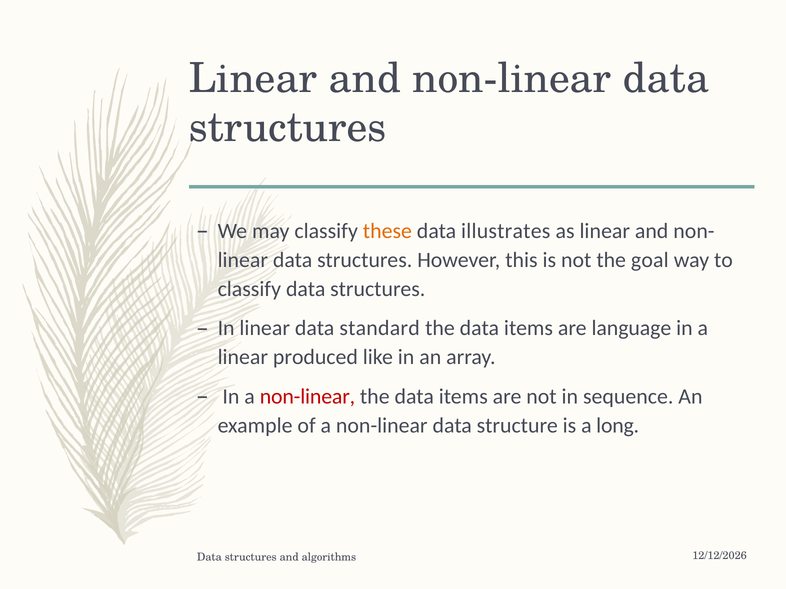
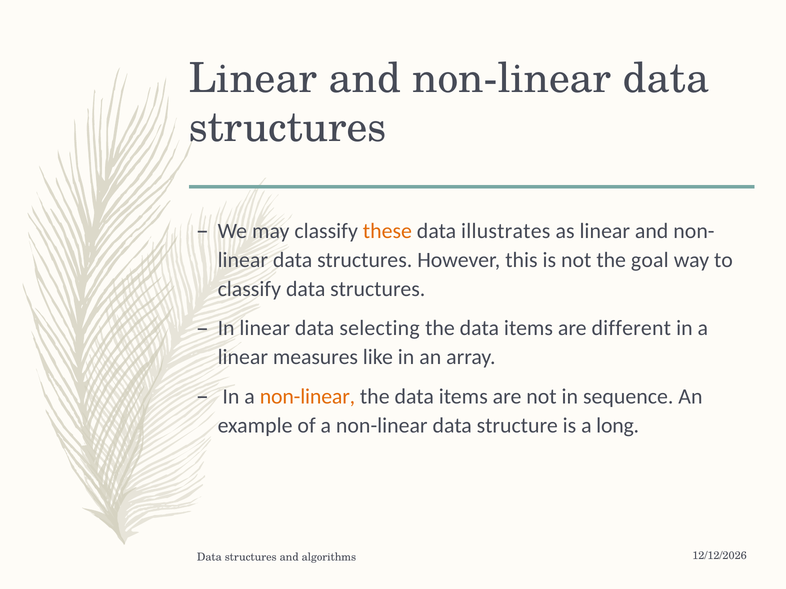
standard: standard -> selecting (380, 328)
language: language -> different (631, 328)
produced: produced -> measures (315, 358)
non-linear colour: red -> orange (307, 397)
